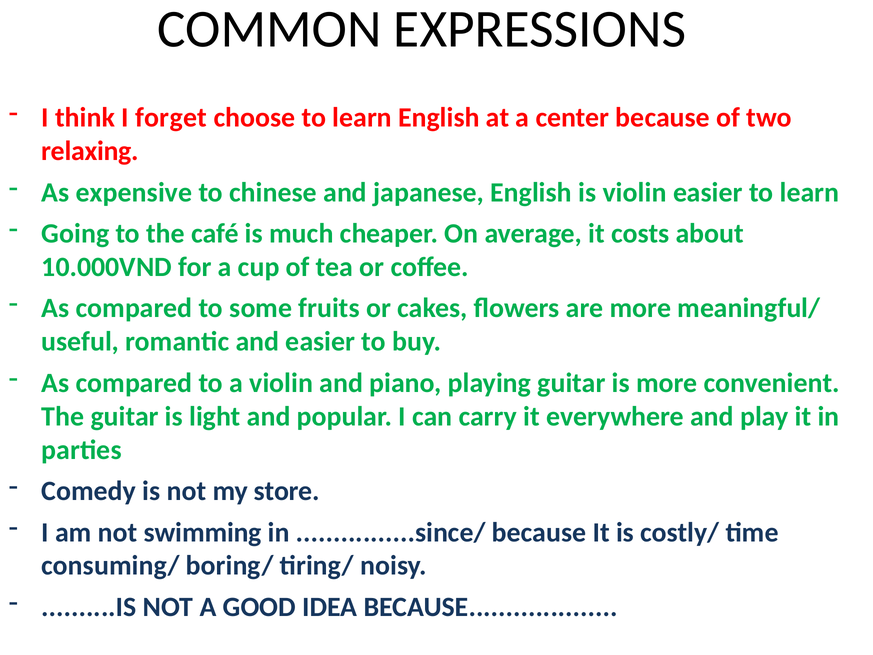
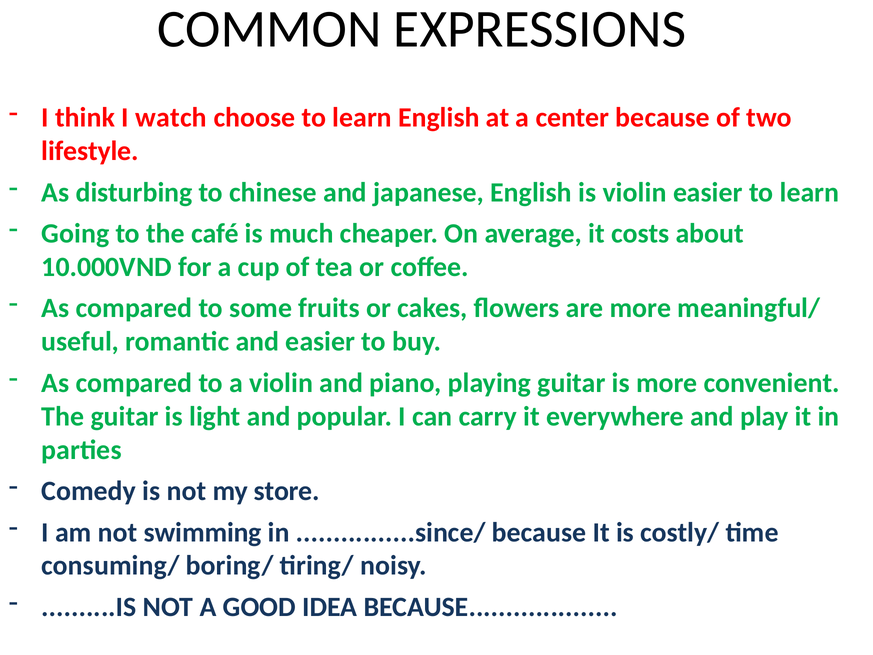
forget: forget -> watch (171, 118)
relaxing: relaxing -> lifestyle (90, 151)
expensive: expensive -> disturbing (134, 192)
